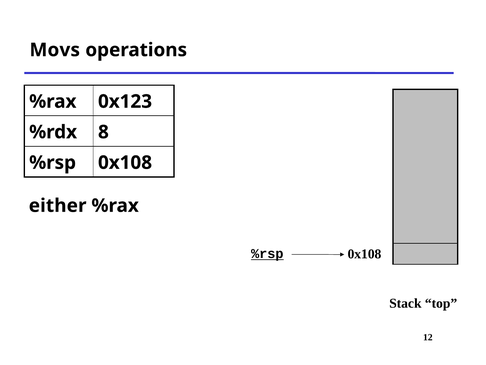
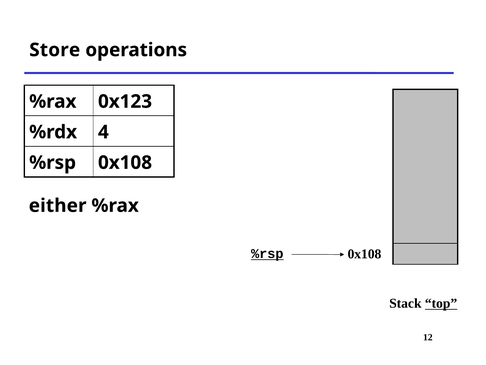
Movs: Movs -> Store (55, 50)
8: 8 -> 4 (103, 132)
top underline: none -> present (441, 303)
